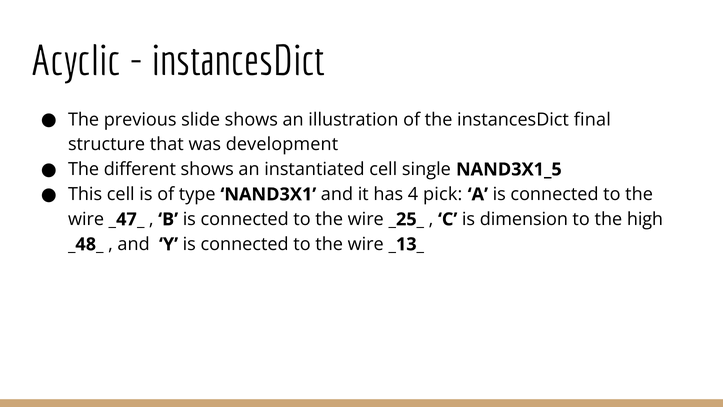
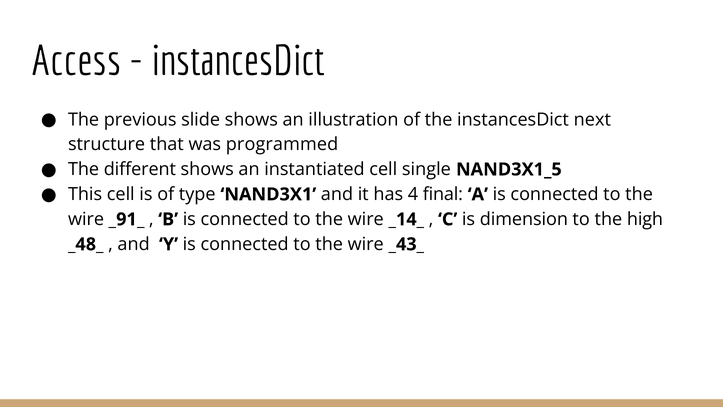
Acyclic: Acyclic -> Access (77, 61)
final: final -> next (592, 119)
development: development -> programmed (282, 144)
pick: pick -> final (443, 194)
_47_: _47_ -> _91_ (127, 219)
_25_: _25_ -> _14_ (406, 219)
_13_: _13_ -> _43_ (406, 244)
